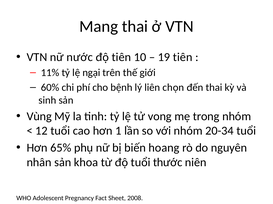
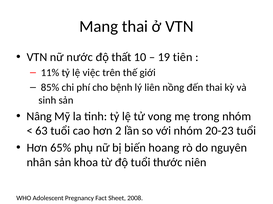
độ tiên: tiên -> thất (121, 57)
ngại: ngại -> việc (91, 73)
60%: 60% -> 85% (50, 88)
chọn: chọn -> nồng (173, 88)
Vùng: Vùng -> Nâng (39, 117)
12: 12 -> 63 (42, 131)
1: 1 -> 2 (118, 131)
20-34: 20-34 -> 20-23 (219, 131)
